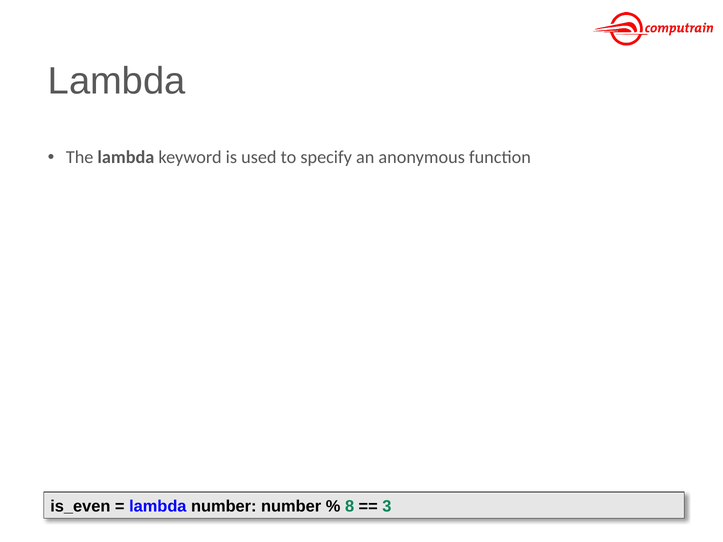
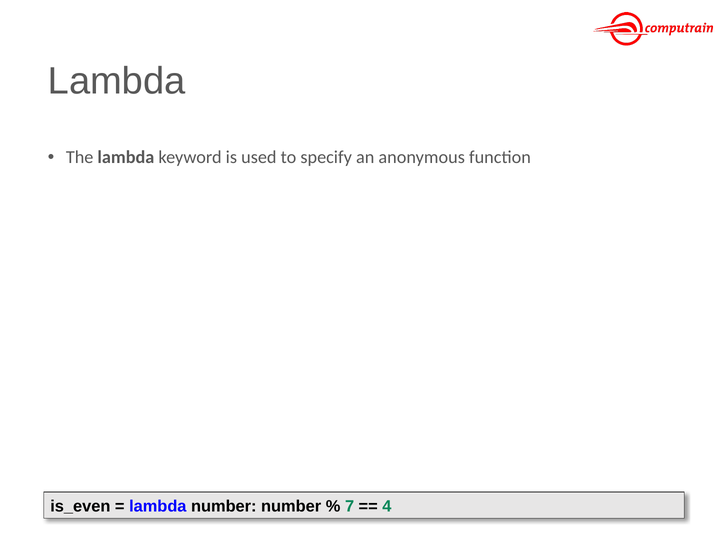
8: 8 -> 7 (350, 506)
3: 3 -> 4 (387, 506)
